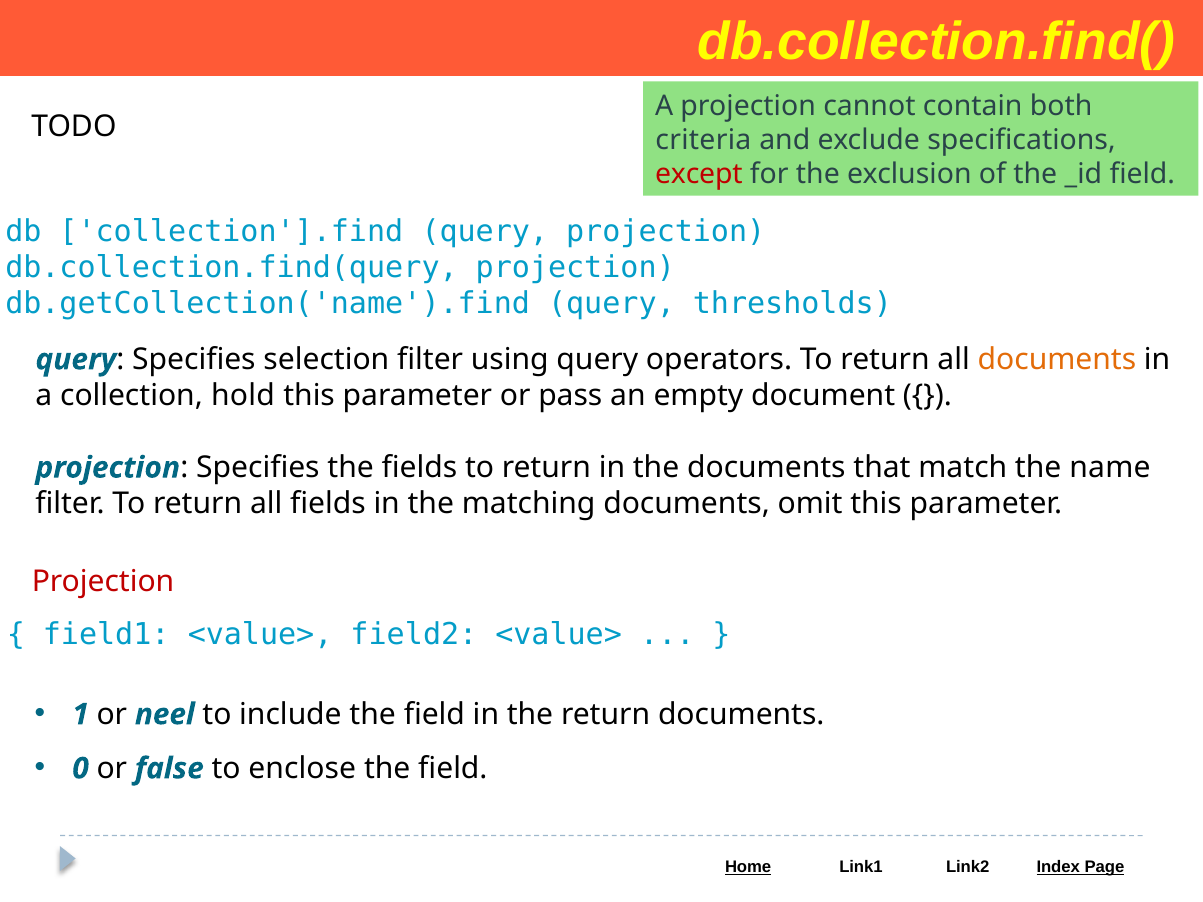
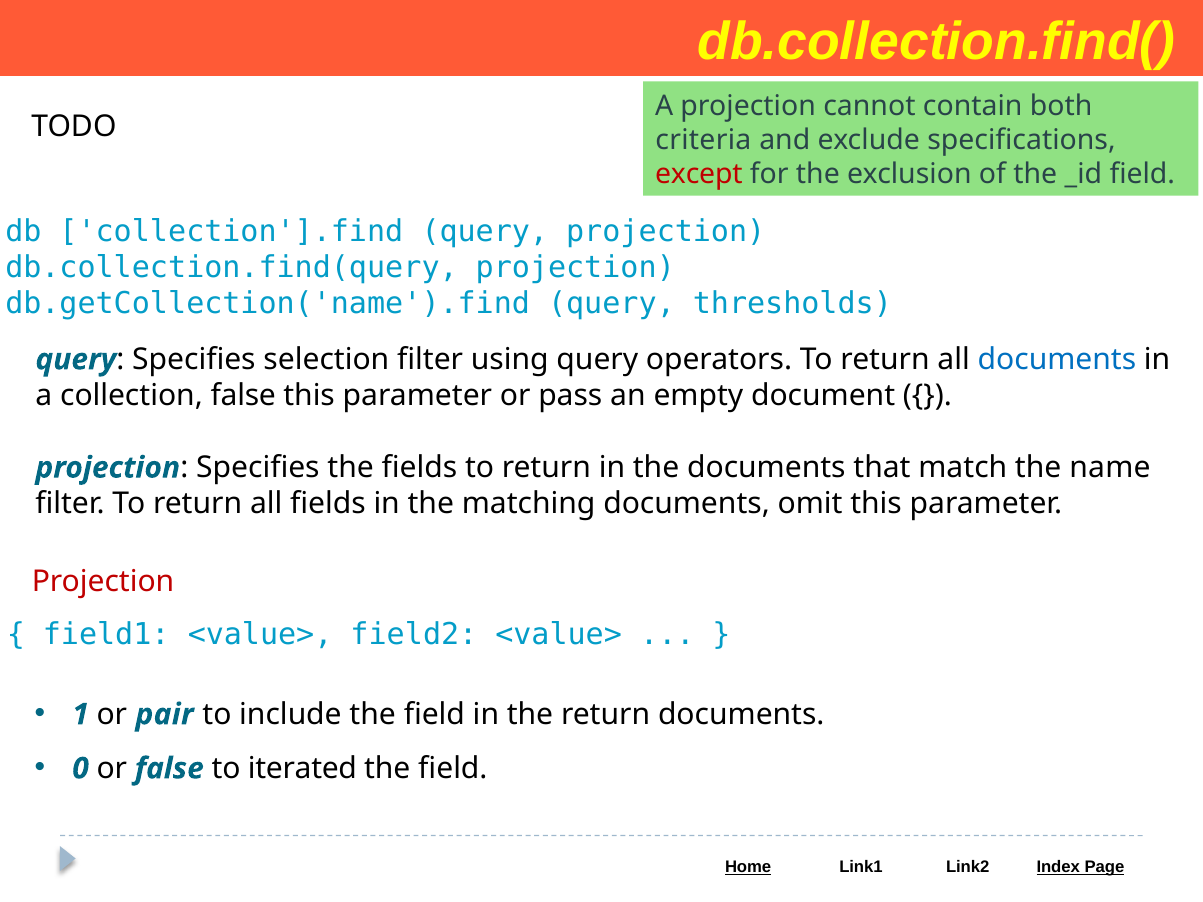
documents colour: orange -> blue (1057, 360)
collection hold: hold -> false (243, 396)
neel: neel -> pair (165, 715)
enclose: enclose -> iterated (302, 769)
